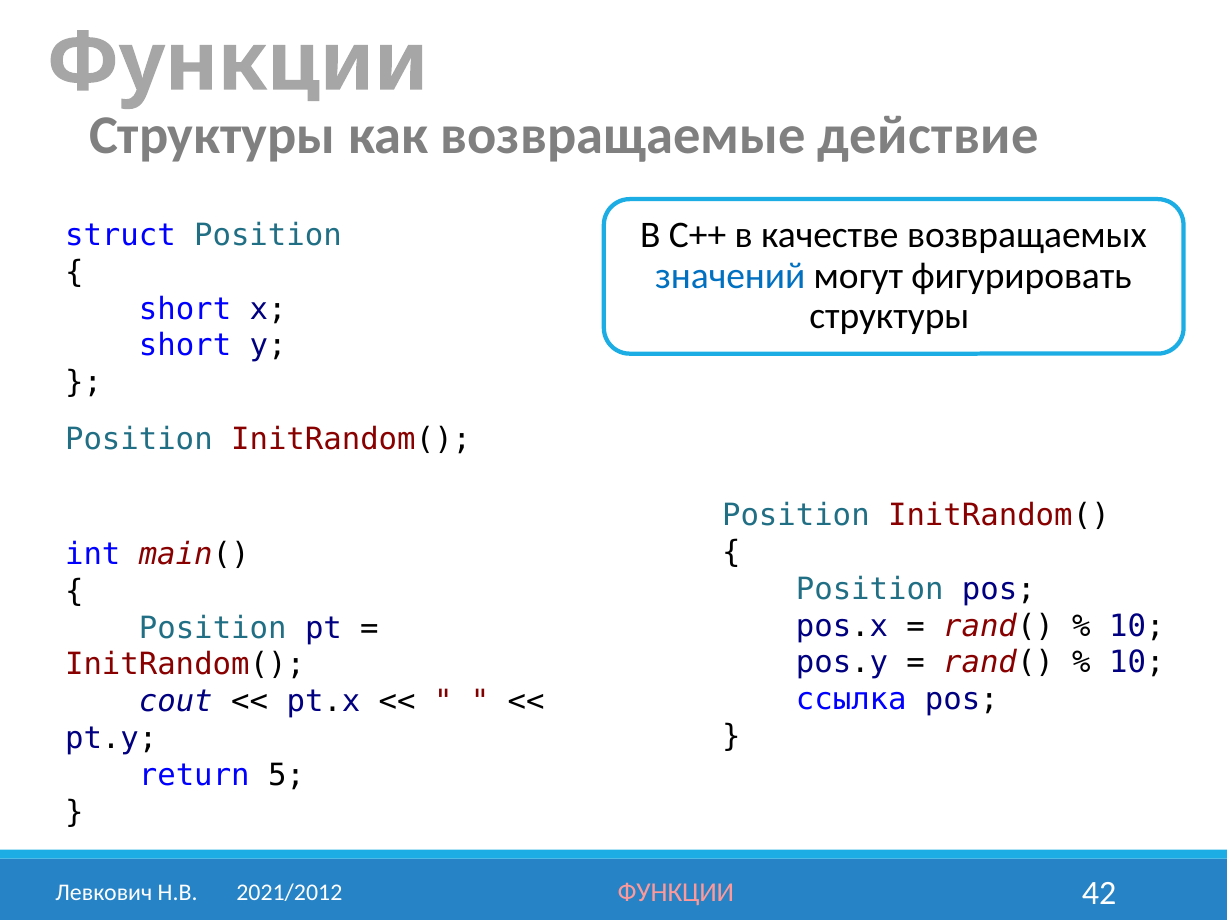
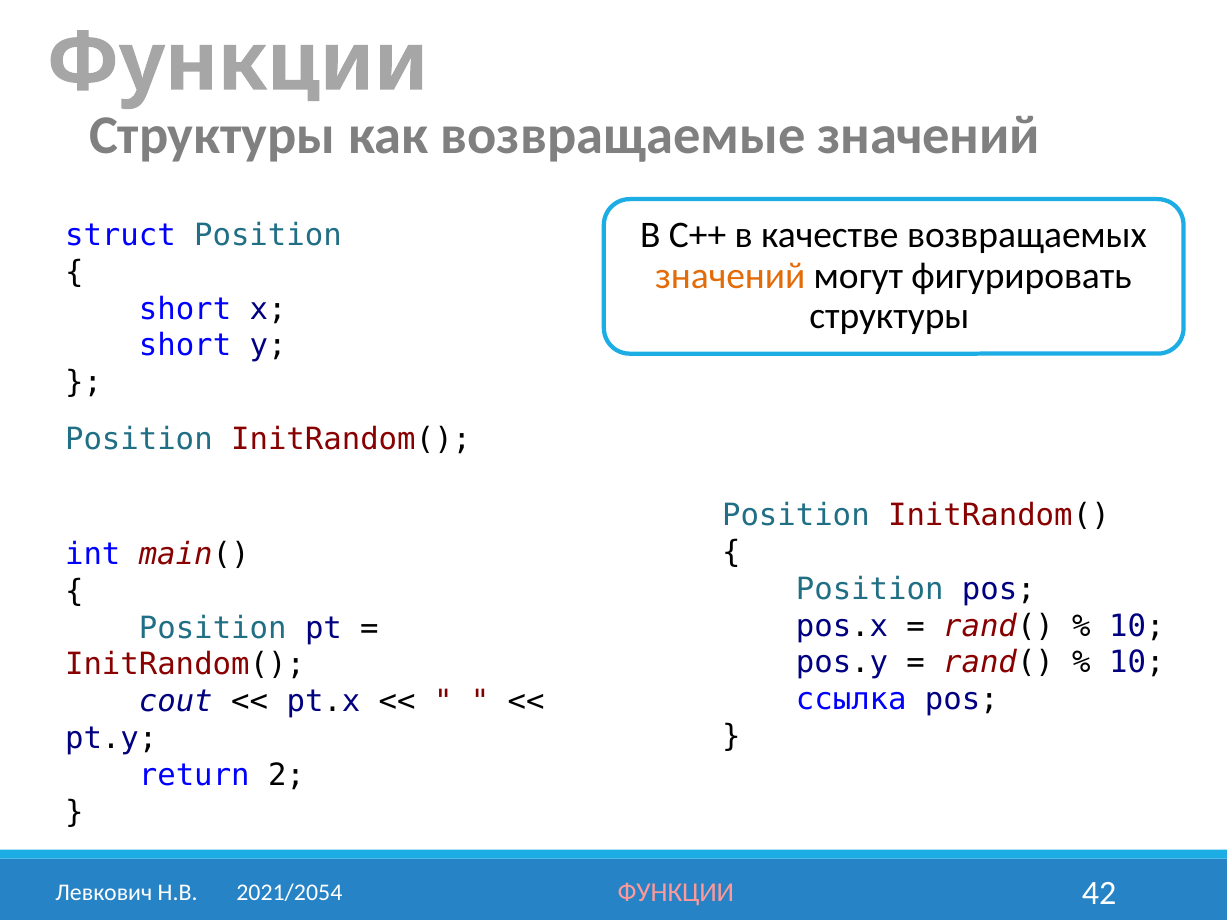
возвращаемые действие: действие -> значений (929, 136)
значений colour: blue -> orange (730, 276)
5: 5 -> 2 (286, 775)
2021/2012: 2021/2012 -> 2021/2054 (289, 893)
